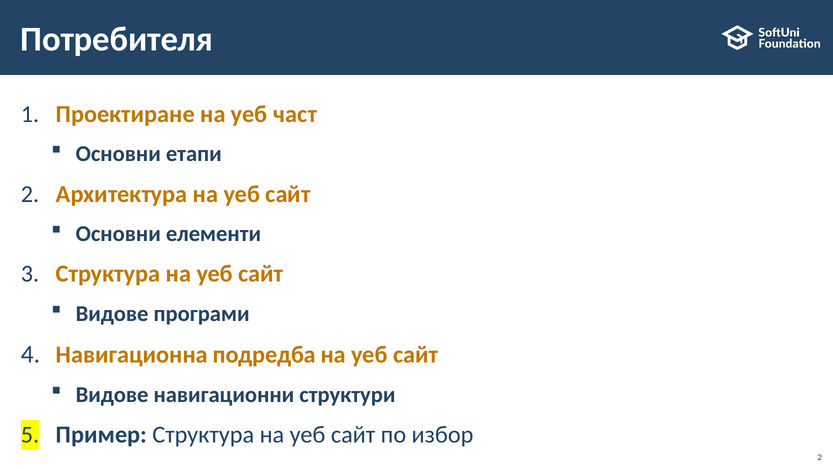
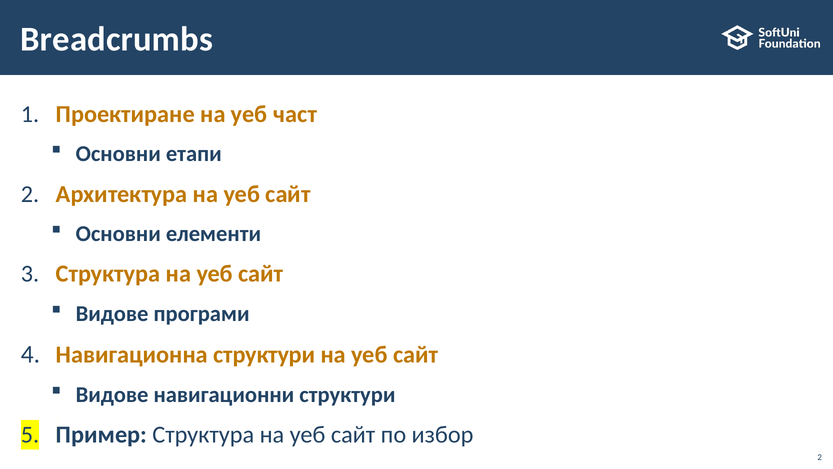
Потребителя: Потребителя -> Breadcrumbs (117, 39)
подредба: подредба -> структури (264, 354)
